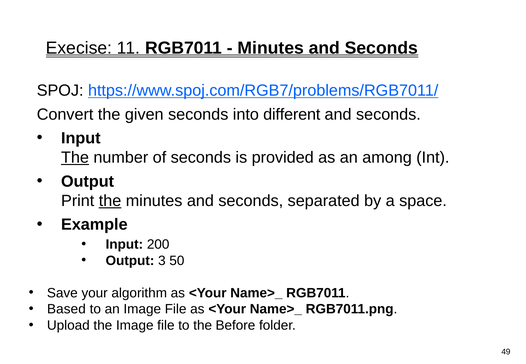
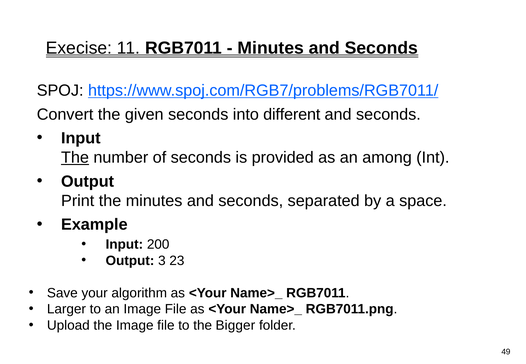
the underline: present -> none (110, 201)
50: 50 -> 23 (177, 261)
Based: Based -> Larger (66, 309)
Before: Before -> Bigger (235, 325)
